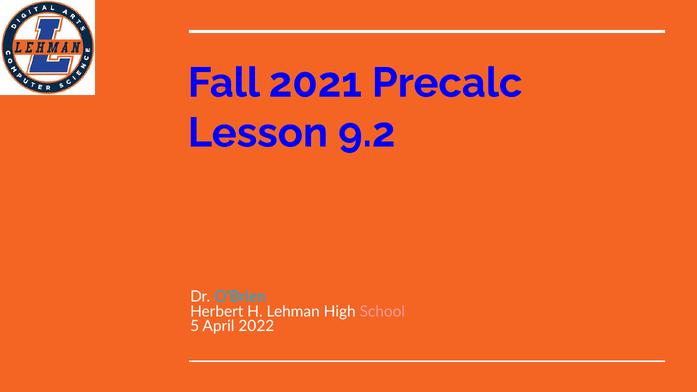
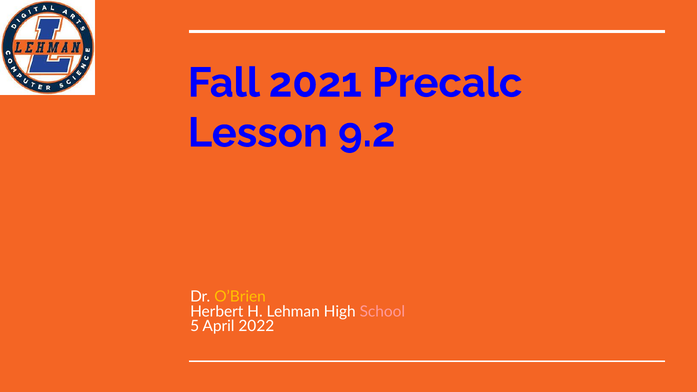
O’Brien colour: light blue -> yellow (240, 297)
